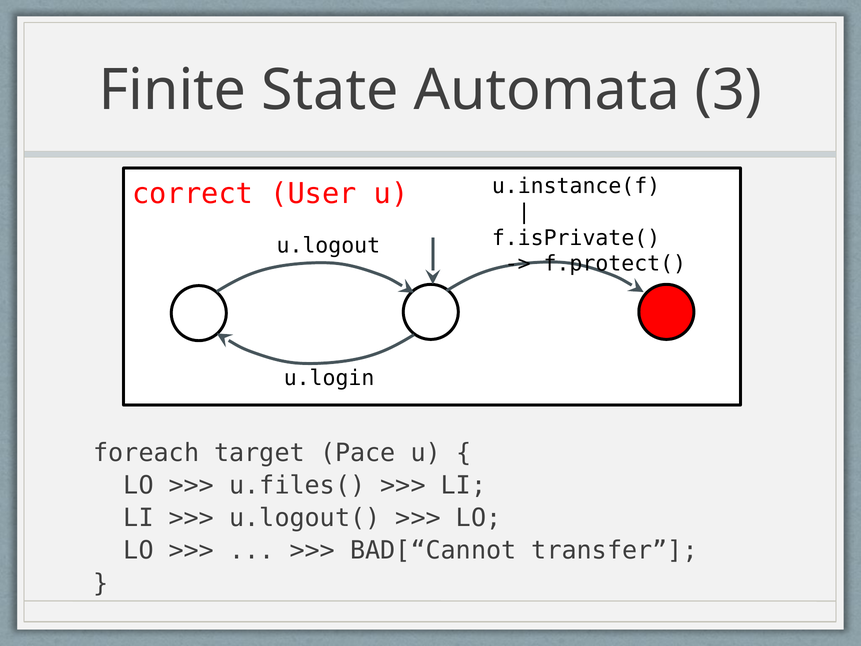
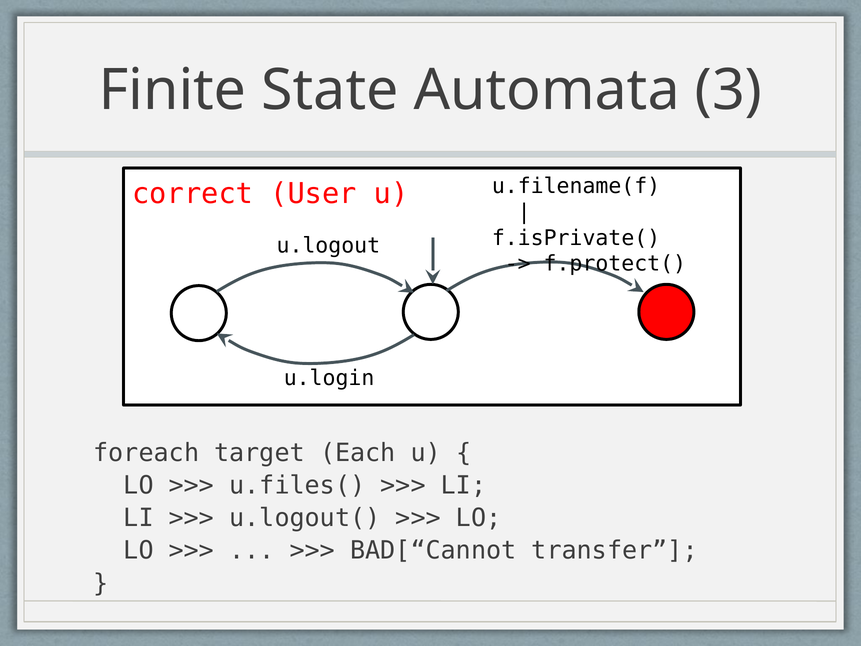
u.instance(f: u.instance(f -> u.filename(f (576, 186)
Pace: Pace -> Each (358, 453)
